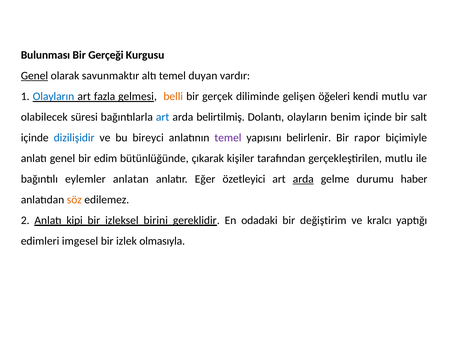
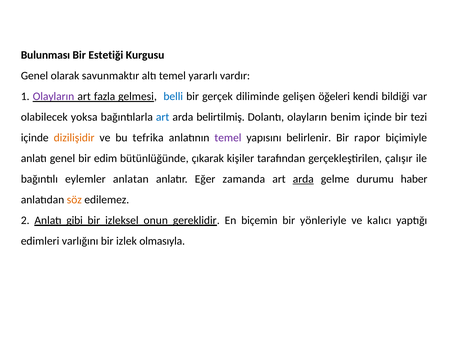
Gerçeği: Gerçeği -> Estetiği (106, 55)
Genel underline: present -> none (34, 76)
duyan: duyan -> yararlı (203, 76)
Olayların colour: blue -> purple (54, 97)
belli colour: orange -> blue (173, 97)
kendi mutlu: mutlu -> bildiği (395, 97)
süresi: süresi -> yoksa (84, 117)
salt: salt -> tezi (419, 117)
dizilişidir colour: blue -> orange (74, 138)
bireyci: bireyci -> tefrika (148, 138)
gerçekleştirilen mutlu: mutlu -> çalışır (399, 158)
özetleyici: özetleyici -> zamanda (244, 179)
kipi: kipi -> gibi (75, 220)
birini: birini -> onun (156, 220)
odadaki: odadaki -> biçemin (259, 220)
değiştirim: değiştirim -> yönleriyle (323, 220)
kralcı: kralcı -> kalıcı (379, 220)
imgesel: imgesel -> varlığını (80, 241)
